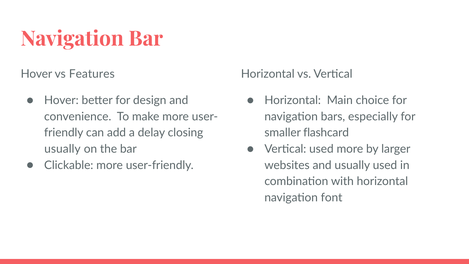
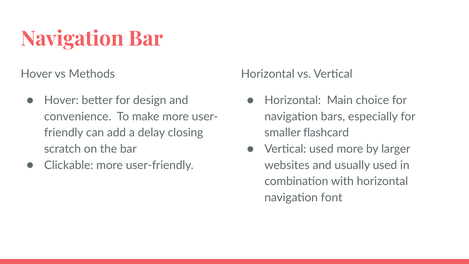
Features: Features -> Methods (92, 74)
usually: usually -> scratch (63, 149)
